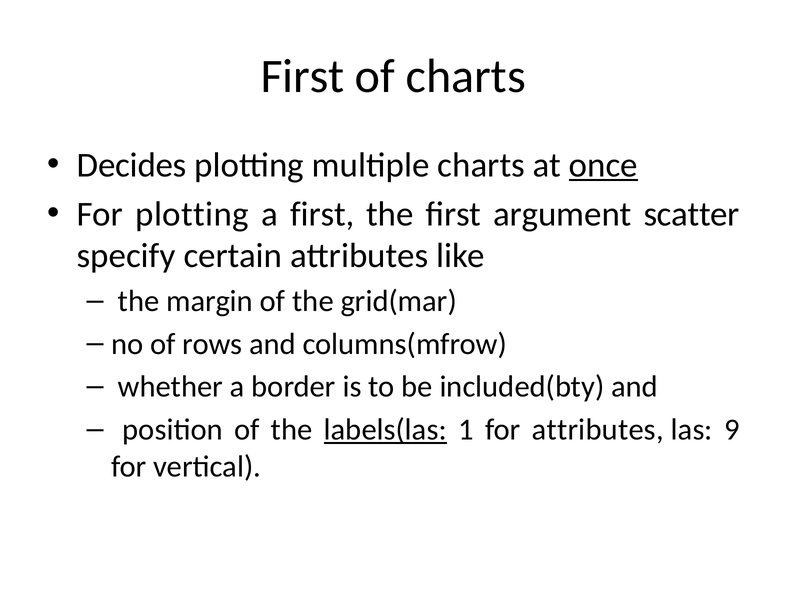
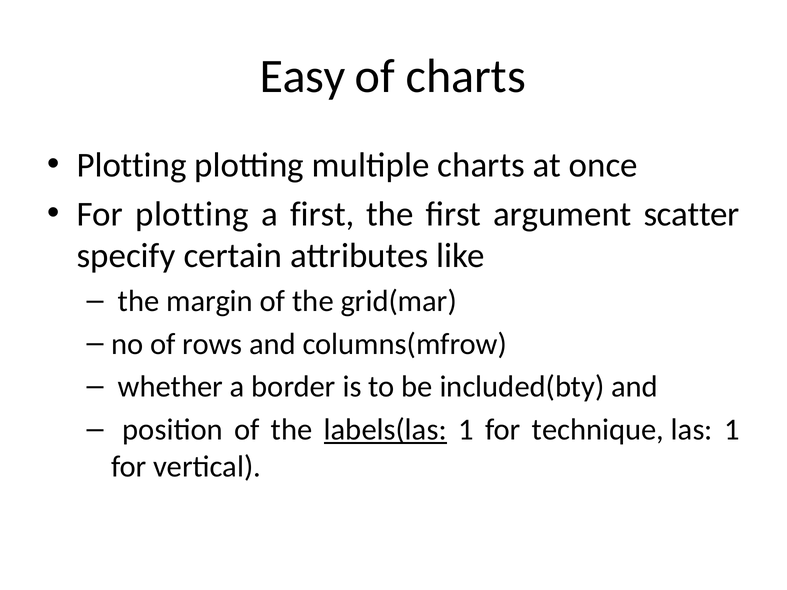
First: First -> Easy (302, 76)
Decides: Decides -> Plotting (132, 165)
once underline: present -> none (603, 165)
for attributes: attributes -> technique (598, 430)
las 9: 9 -> 1 (732, 430)
